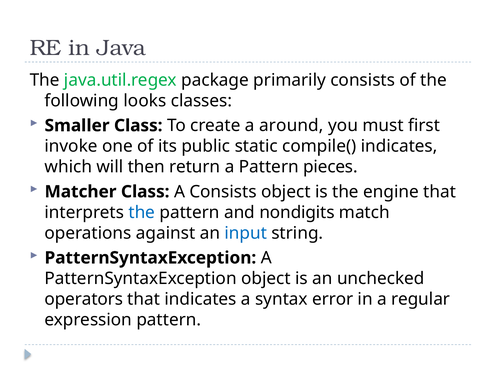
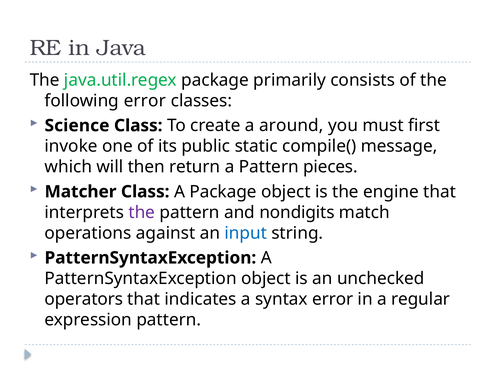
following looks: looks -> error (145, 101)
Smaller: Smaller -> Science (77, 126)
compile( indicates: indicates -> message (399, 146)
A Consists: Consists -> Package (223, 192)
the colour: blue -> purple (142, 212)
